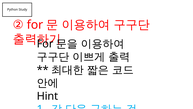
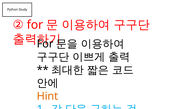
Hint colour: black -> orange (47, 96)
